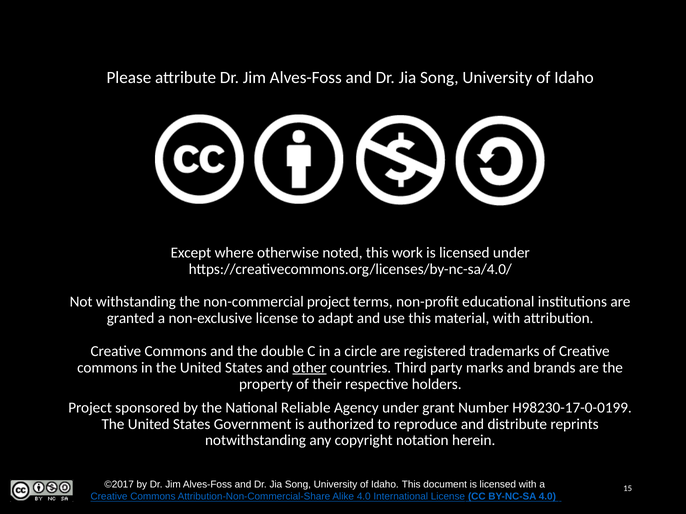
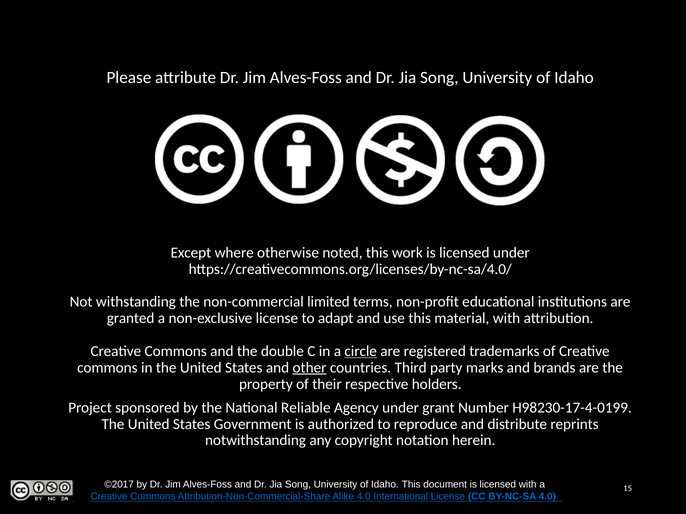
non-commercial project: project -> limited (328, 302)
circle underline: none -> present (361, 352)
H98230-17-0-0199: H98230-17-0-0199 -> H98230-17-4-0199 (572, 408)
